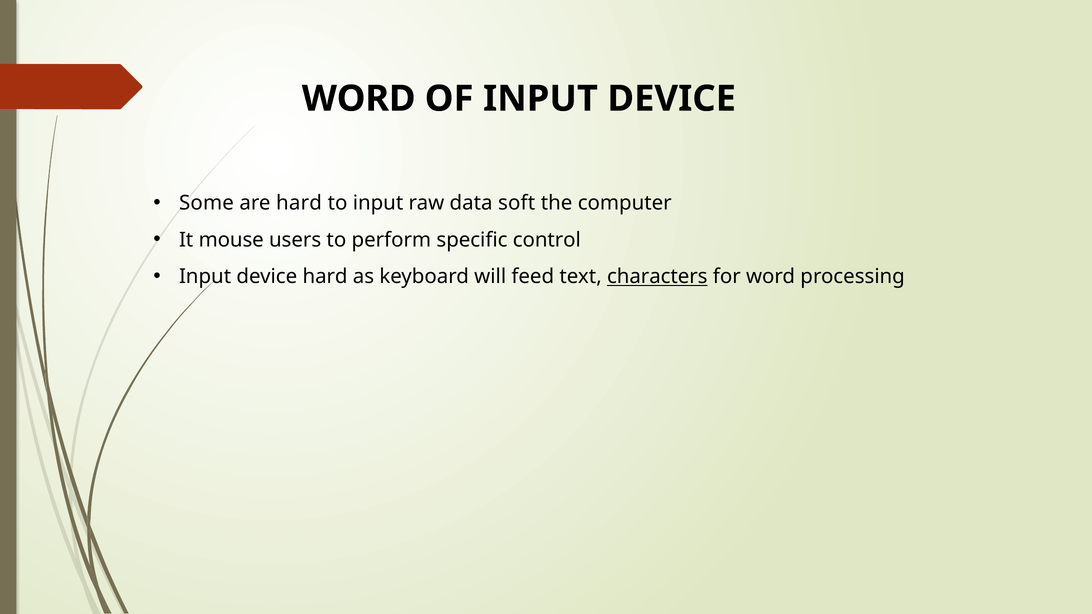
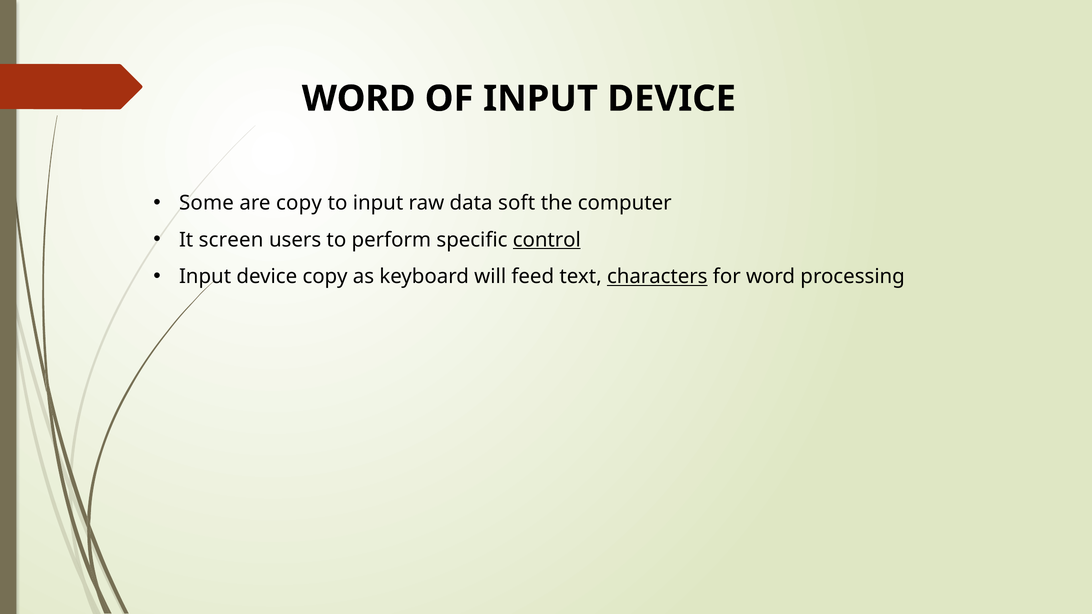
are hard: hard -> copy (299, 203)
mouse: mouse -> screen (231, 240)
control underline: none -> present (547, 240)
device hard: hard -> copy (325, 277)
